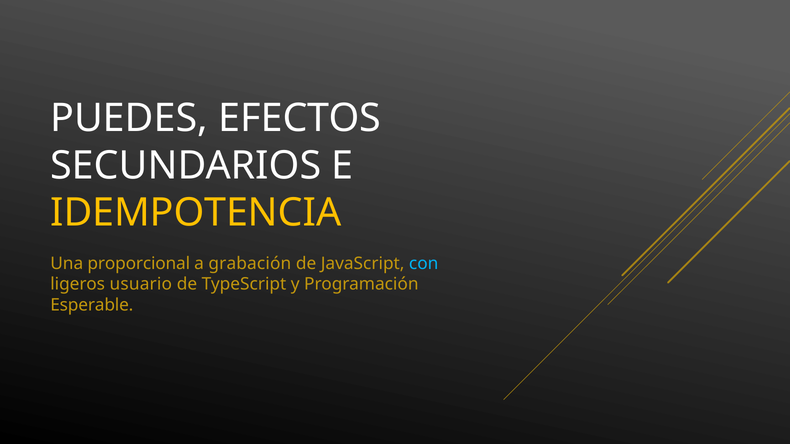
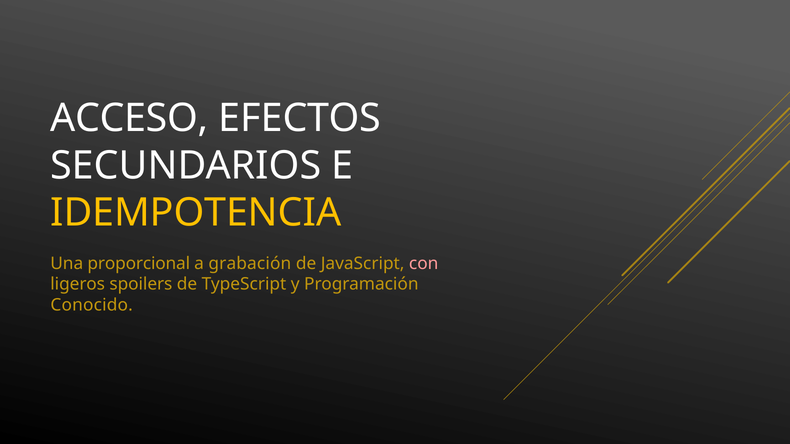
PUEDES: PUEDES -> ACCESO (129, 118)
con colour: light blue -> pink (424, 264)
usuario: usuario -> spoilers (141, 284)
Esperable: Esperable -> Conocido (92, 305)
